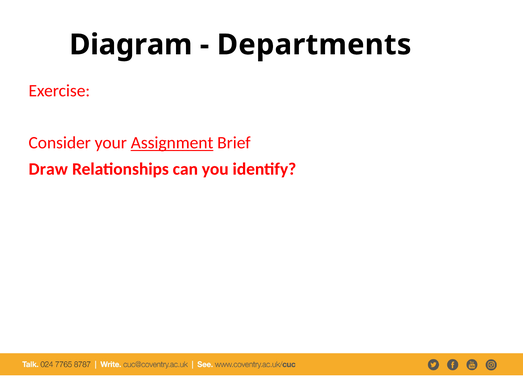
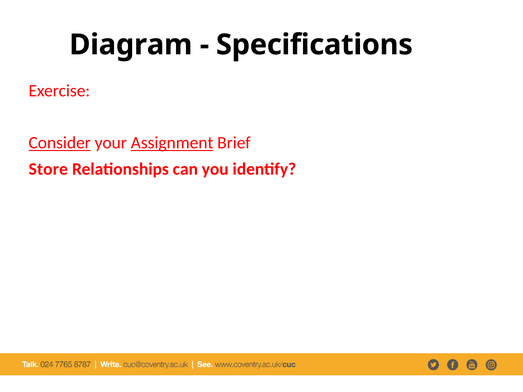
Departments: Departments -> Specifications (314, 45)
Consider underline: none -> present (60, 143)
Draw: Draw -> Store (48, 169)
